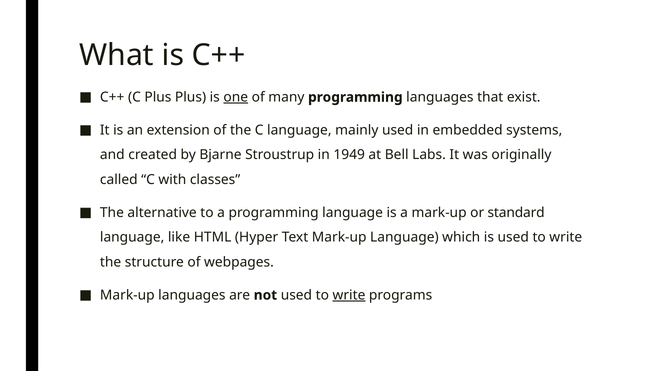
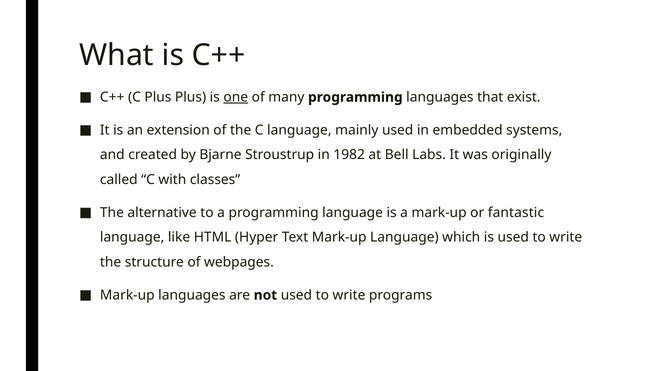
1949: 1949 -> 1982 (349, 155)
standard: standard -> fantastic (516, 213)
write underline: present -> none (349, 295)
